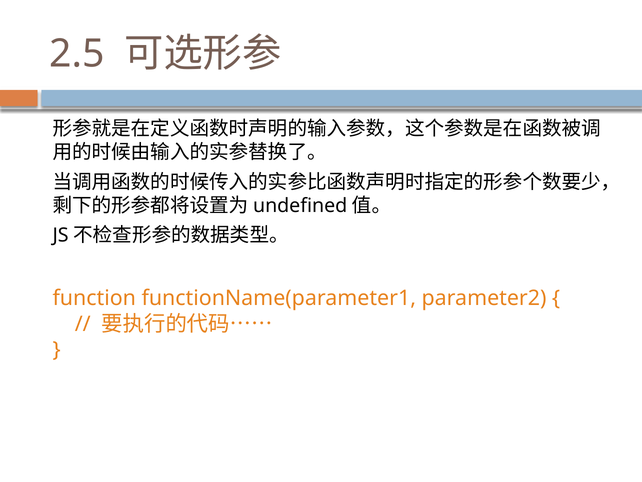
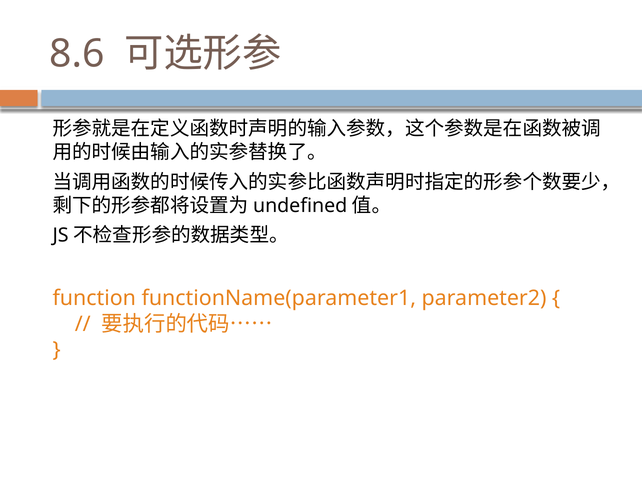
2.5: 2.5 -> 8.6 (77, 54)
